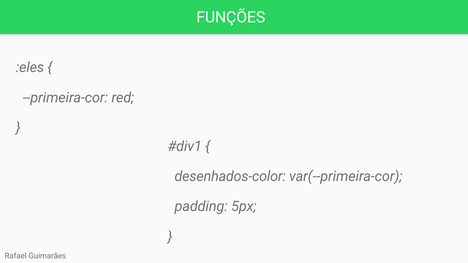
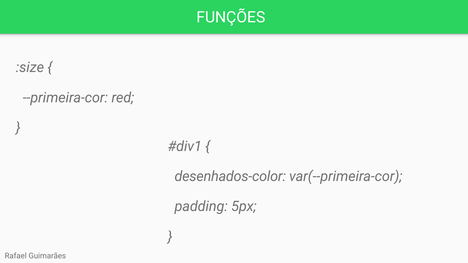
:eles: :eles -> :size (30, 68)
